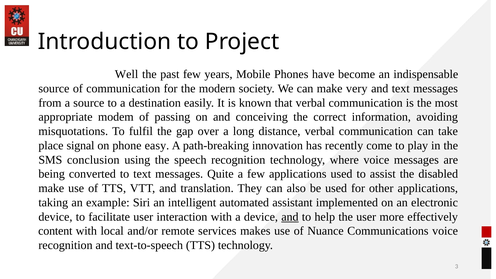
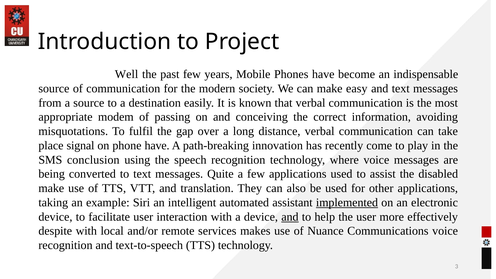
very: very -> easy (357, 89)
phone easy: easy -> have (157, 146)
implemented underline: none -> present (347, 203)
content: content -> despite (55, 231)
